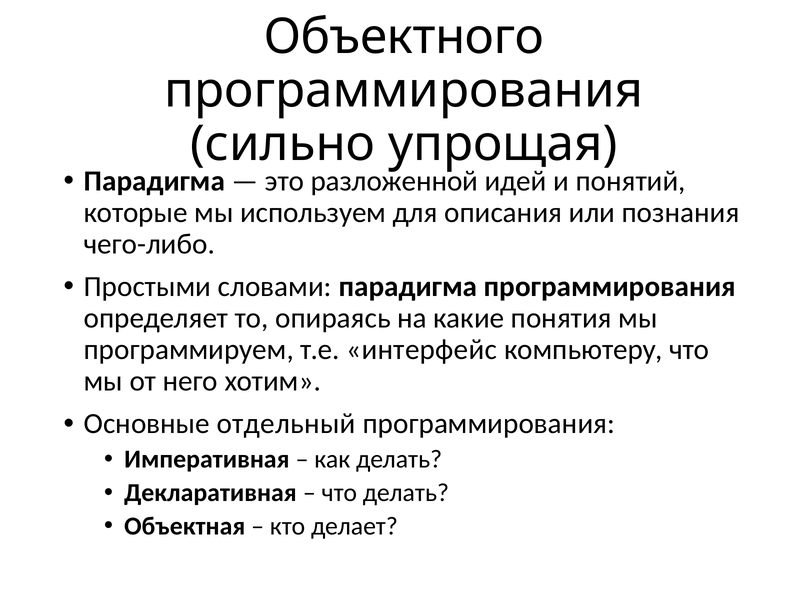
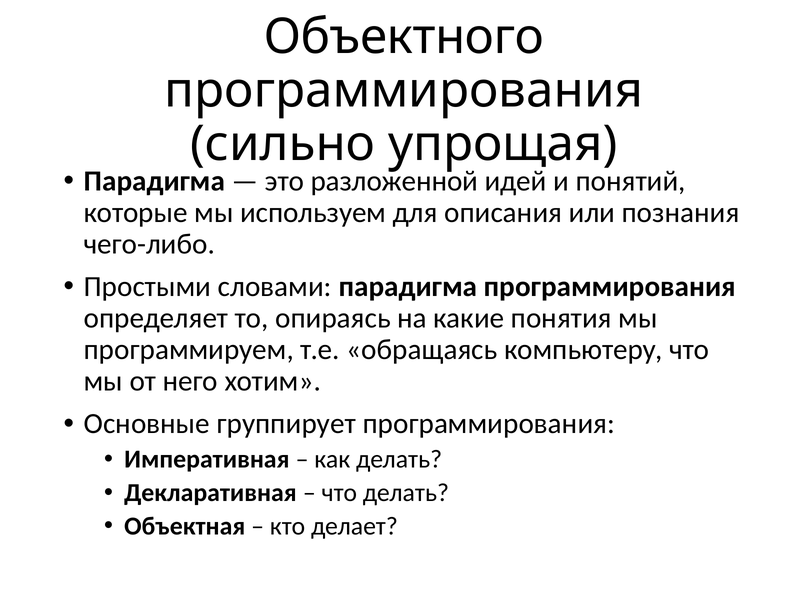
интерфейс: интерфейс -> обращаясь (422, 350)
отдельный: отдельный -> группирует (286, 424)
